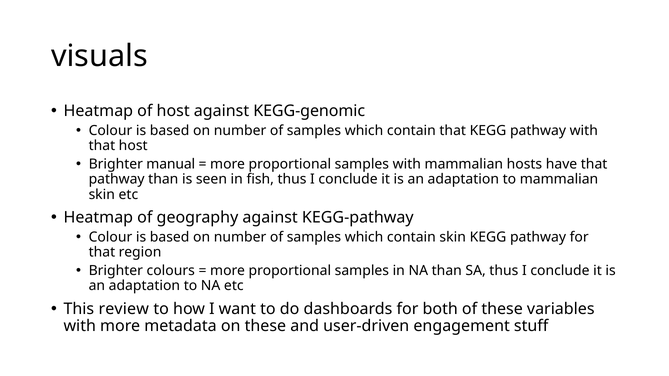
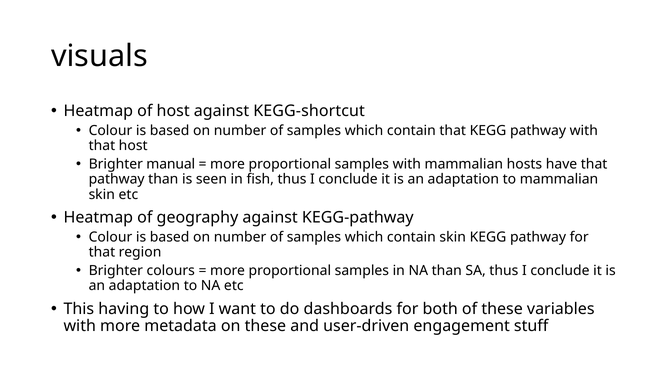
KEGG-genomic: KEGG-genomic -> KEGG-shortcut (309, 111)
review: review -> having (124, 309)
